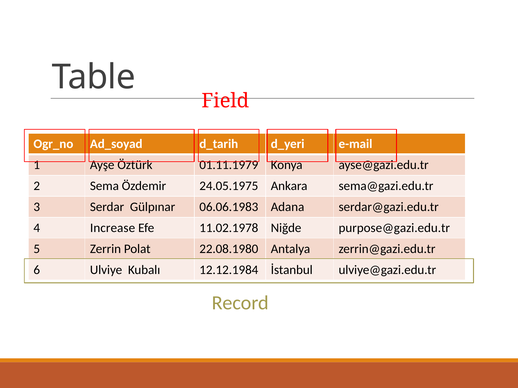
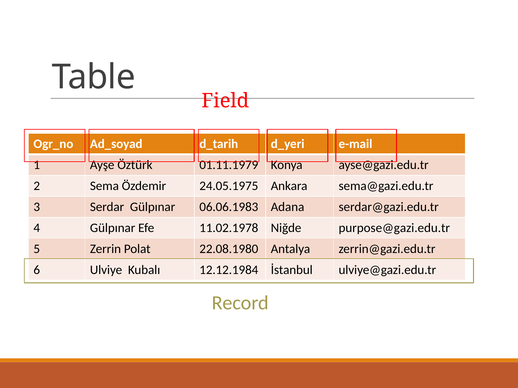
4 Increase: Increase -> Gülpınar (113, 228)
